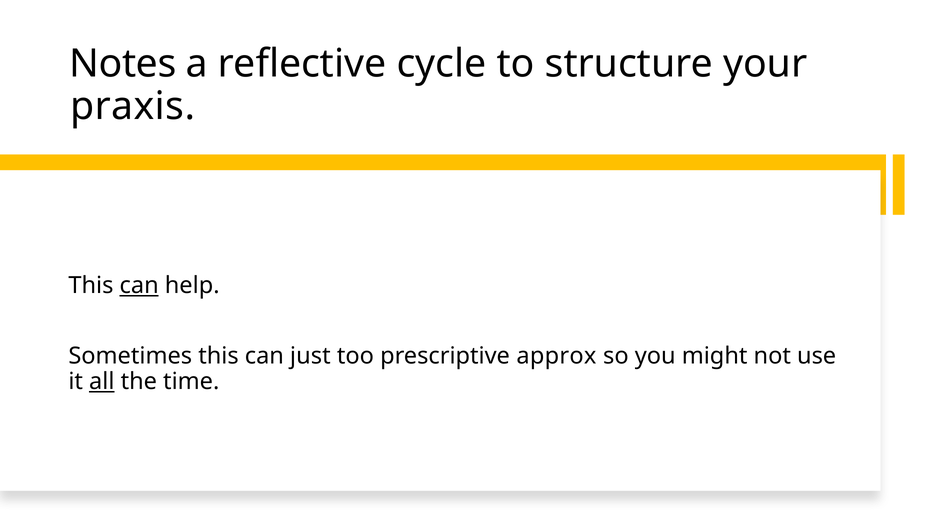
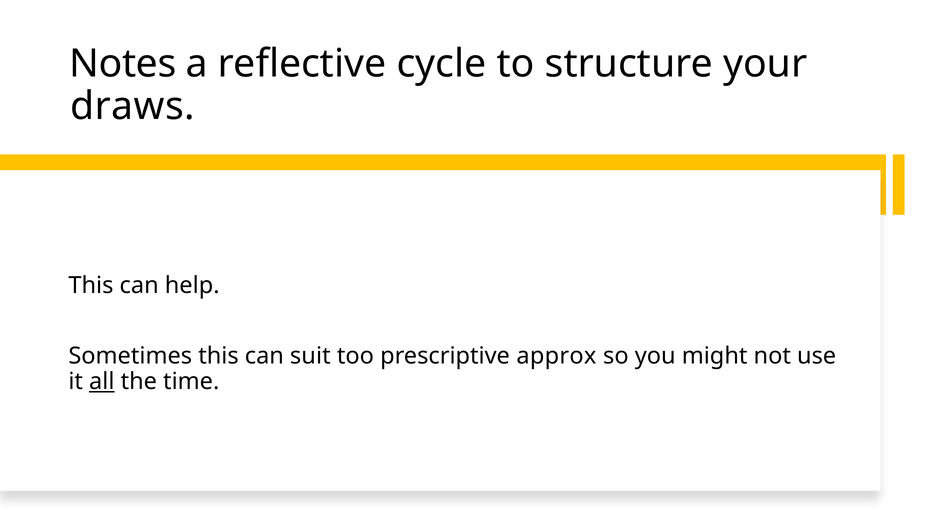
praxis: praxis -> draws (133, 106)
can underline: present -> none (139, 286)
just: just -> suit (310, 356)
